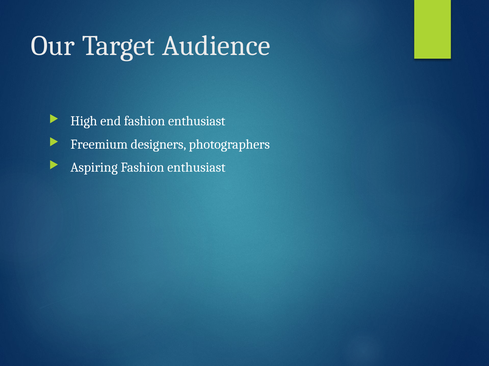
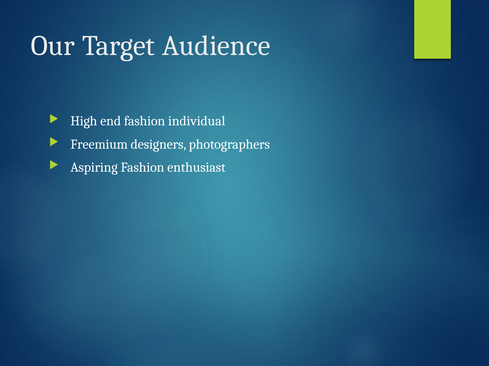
end fashion enthusiast: enthusiast -> individual (197, 121)
